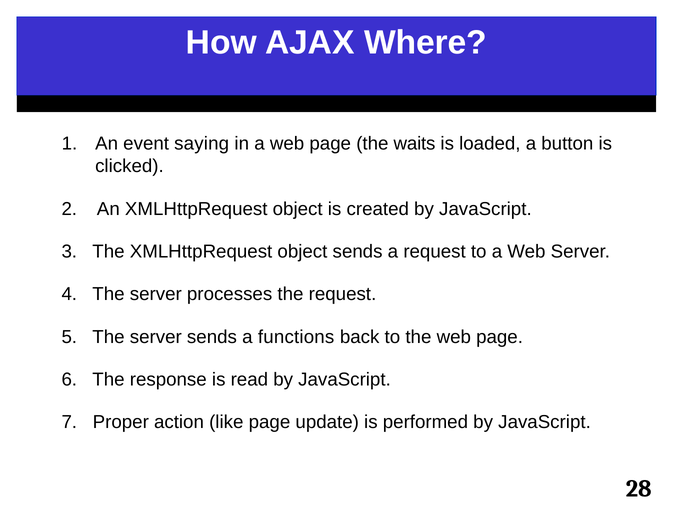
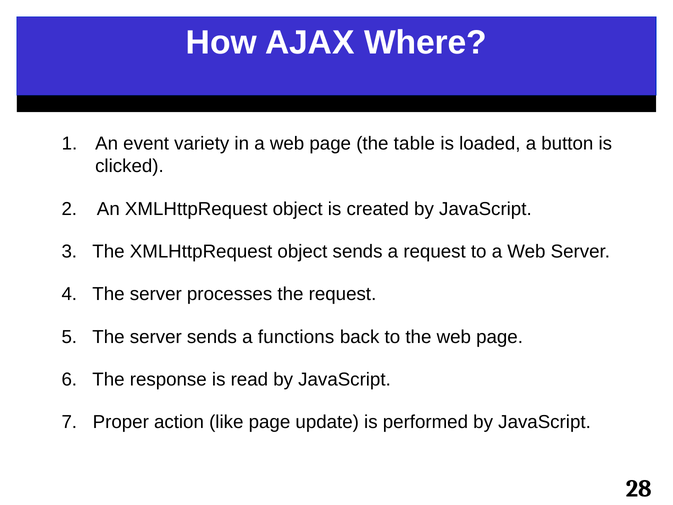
saying: saying -> variety (202, 144)
waits: waits -> table (414, 144)
